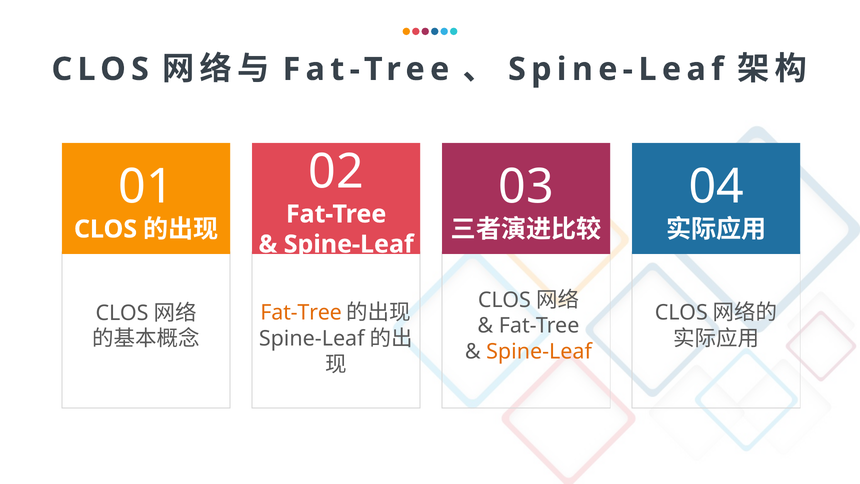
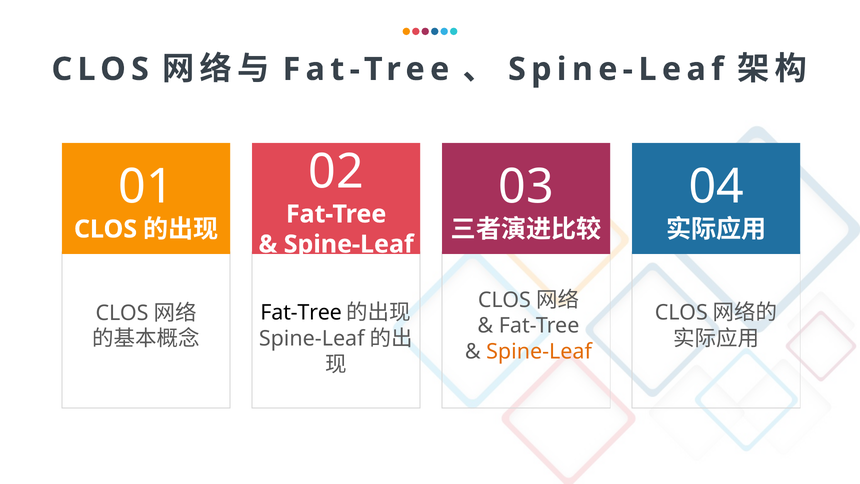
Fat-Tree colour: orange -> black (301, 313)
